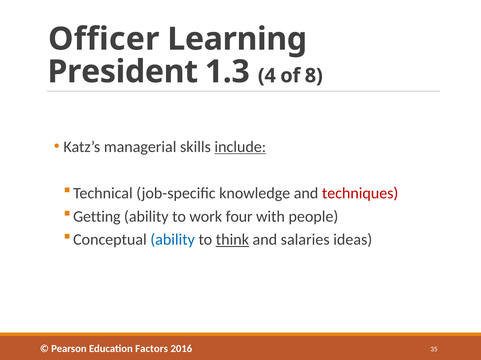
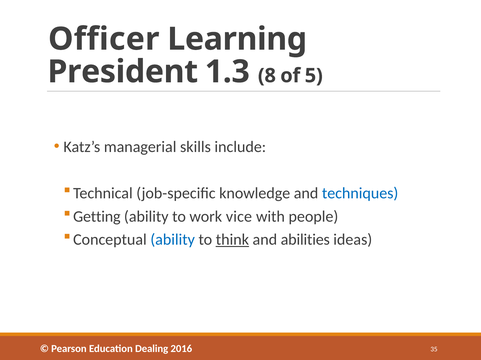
4: 4 -> 8 (267, 76)
8: 8 -> 5 (314, 76)
include underline: present -> none (240, 147)
techniques colour: red -> blue (360, 194)
four: four -> vice (239, 217)
salaries: salaries -> abilities (305, 240)
Factors: Factors -> Dealing (152, 349)
